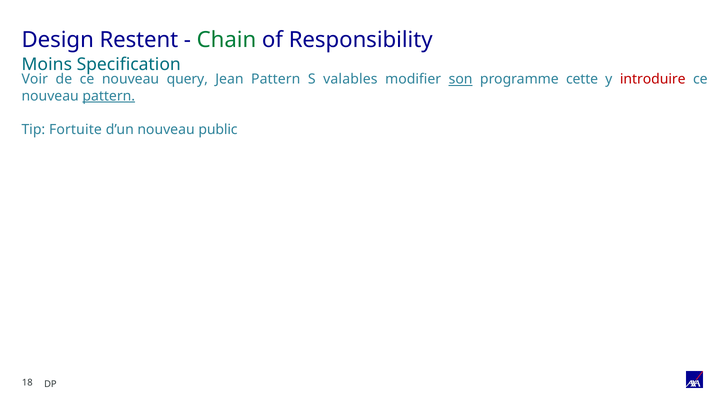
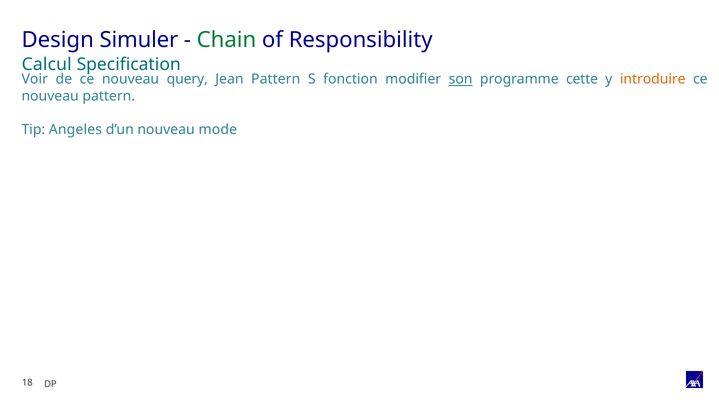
Restent: Restent -> Simuler (139, 40)
Moins: Moins -> Calcul (47, 65)
valables: valables -> fonction (350, 79)
introduire colour: red -> orange (653, 79)
pattern underline: present -> none (109, 96)
Fortuite: Fortuite -> Angeles (75, 130)
public: public -> mode (218, 130)
